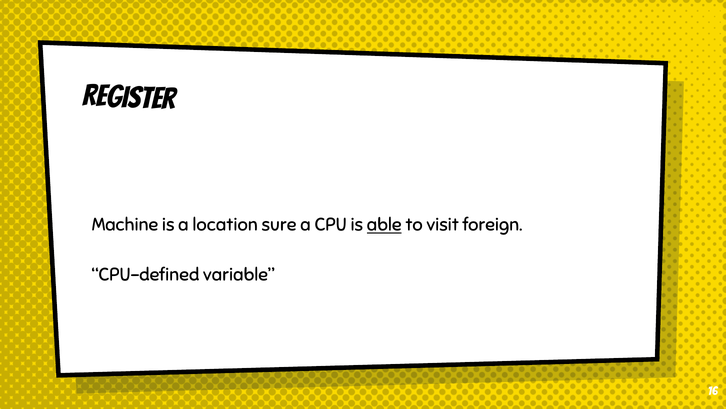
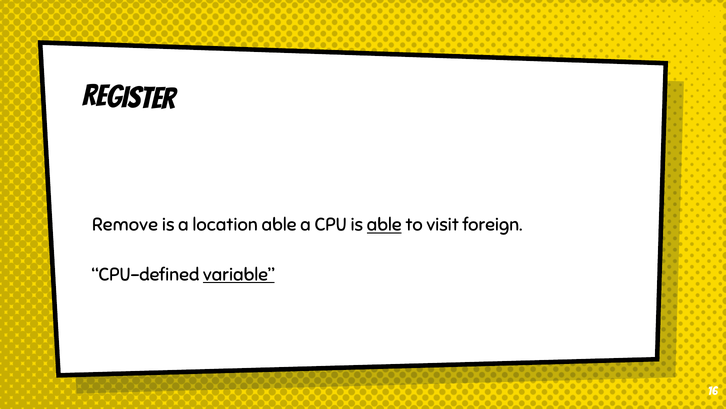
Machine: Machine -> Remove (125, 225)
location sure: sure -> able (279, 225)
variable underline: none -> present (239, 274)
